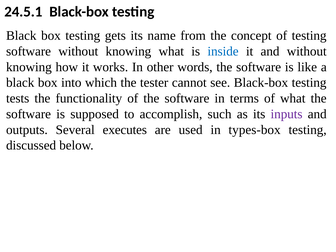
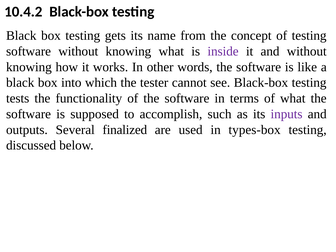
24.5.1: 24.5.1 -> 10.4.2 (23, 12)
inside colour: blue -> purple (223, 51)
executes: executes -> finalized (125, 130)
